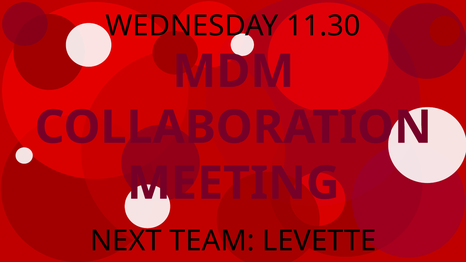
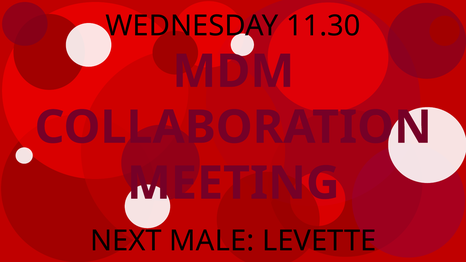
TEAM: TEAM -> MALE (212, 241)
